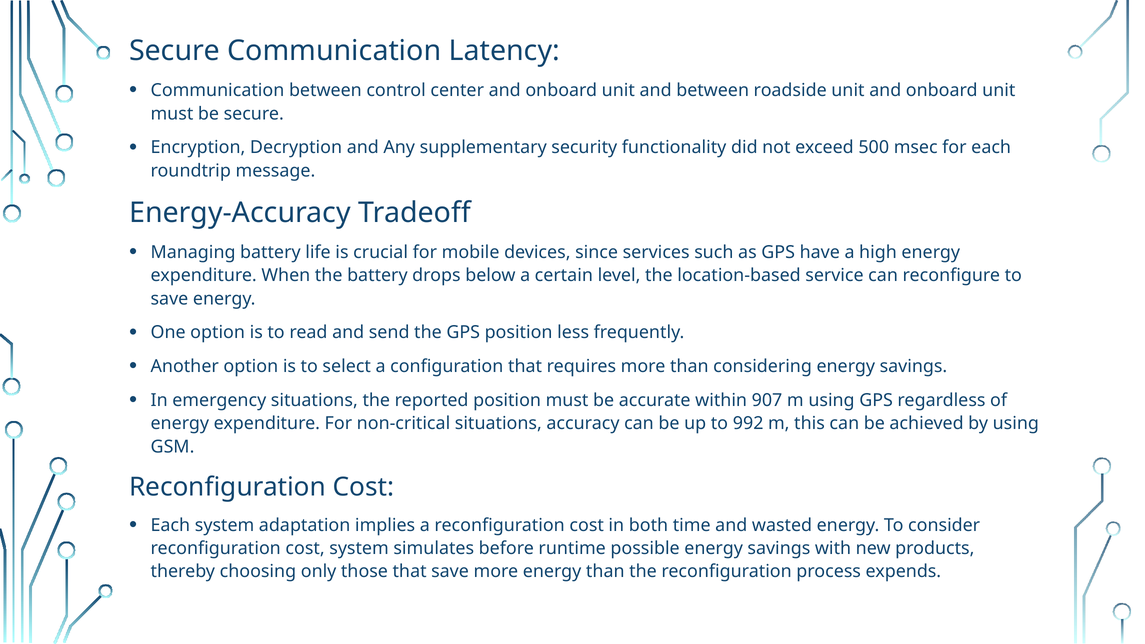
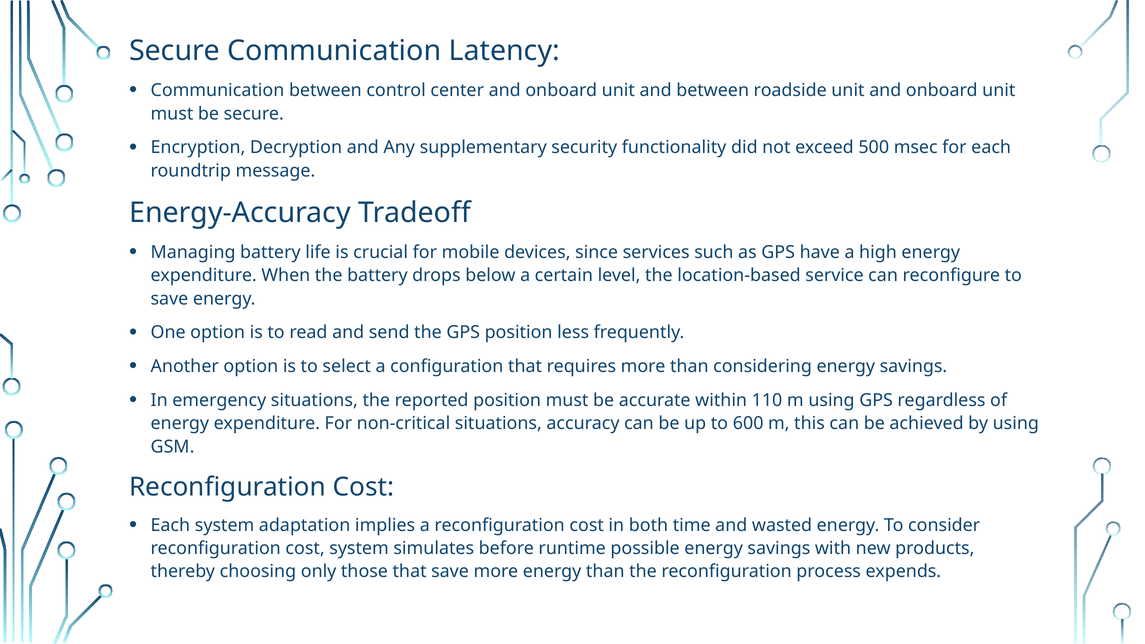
907: 907 -> 110 (767, 400)
992: 992 -> 600 (748, 424)
